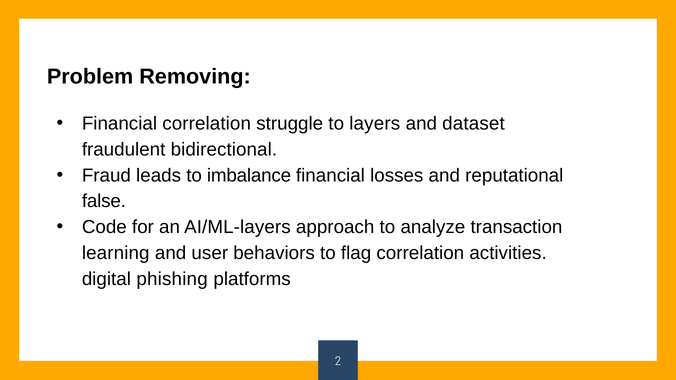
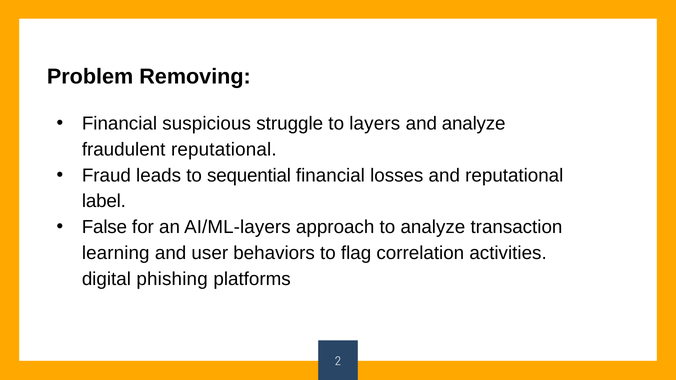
Financial correlation: correlation -> suspicious (207, 124)
and dataset: dataset -> analyze (474, 124)
fraudulent bidirectional: bidirectional -> reputational (224, 150)
imbalance: imbalance -> sequential (249, 175)
false: false -> label (104, 201)
Code: Code -> False (104, 227)
